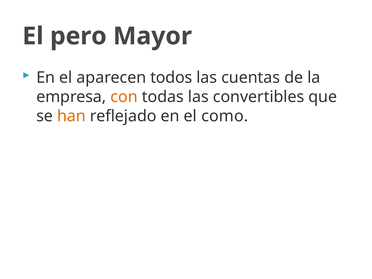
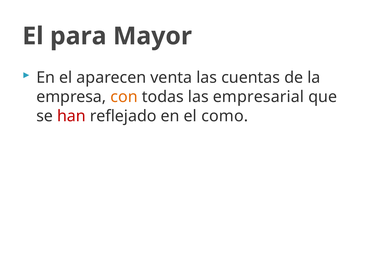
pero: pero -> para (78, 36)
todos: todos -> venta (171, 78)
convertibles: convertibles -> empresarial (258, 97)
han colour: orange -> red (71, 116)
